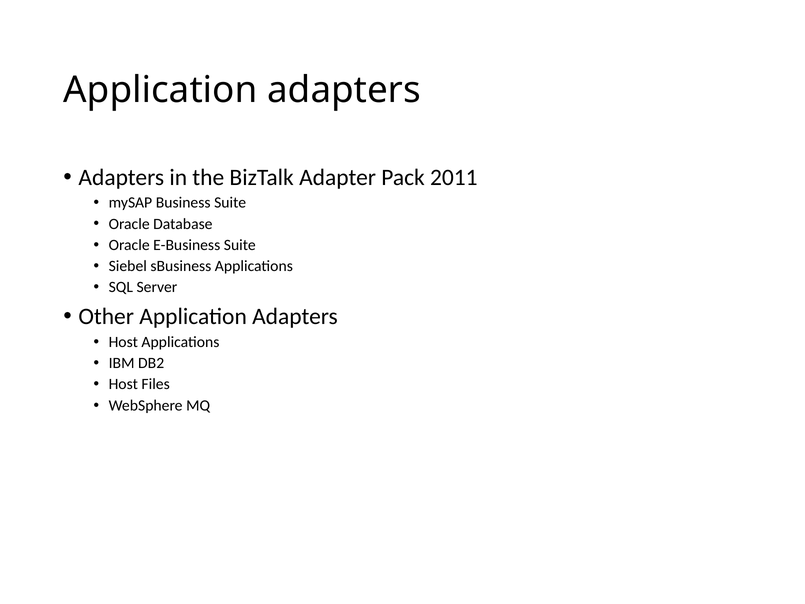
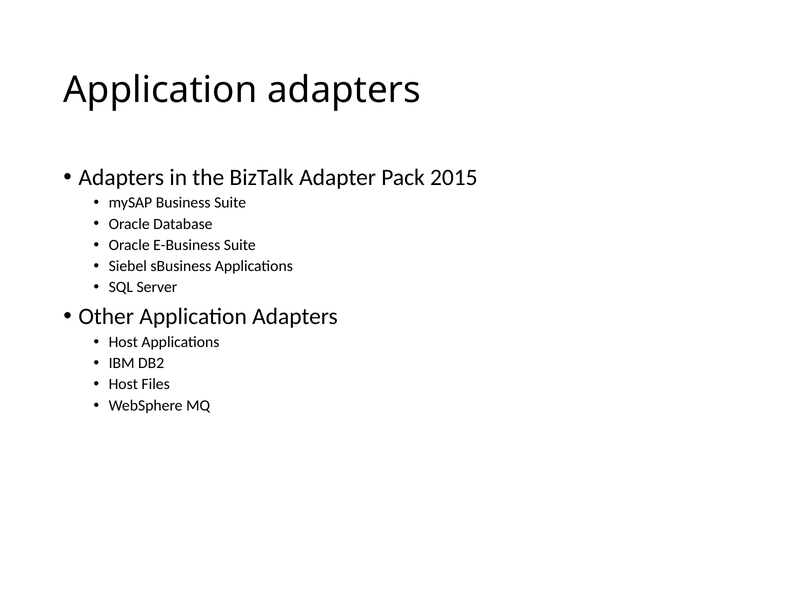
2011: 2011 -> 2015 (454, 177)
